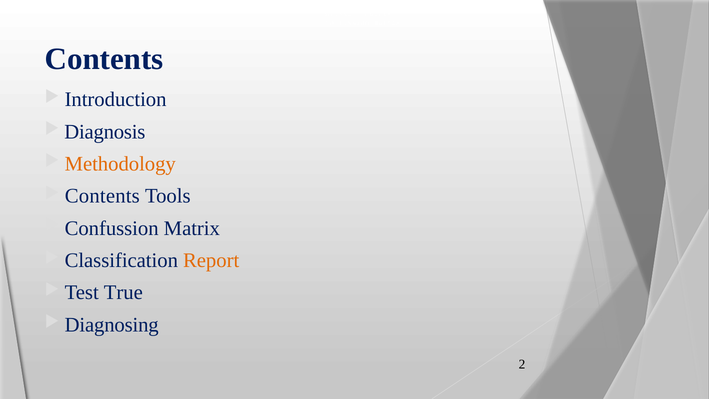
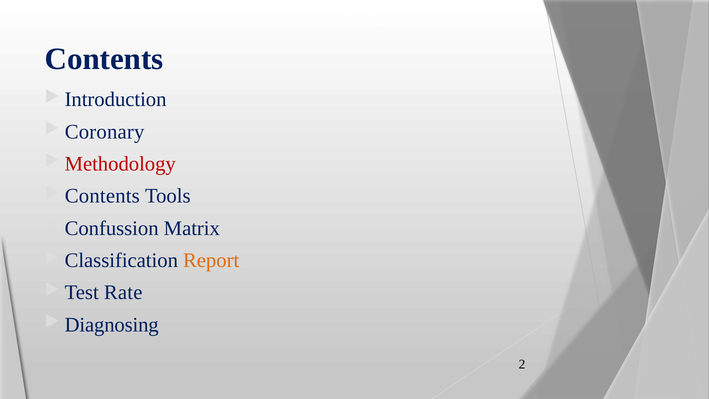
Diagnosis: Diagnosis -> Coronary (105, 132)
Methodology colour: orange -> red (120, 164)
True: True -> Rate (123, 293)
